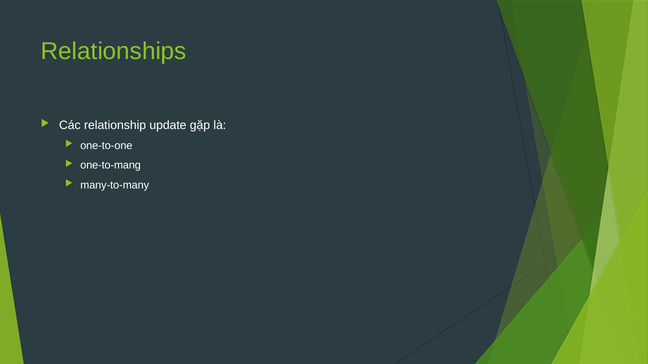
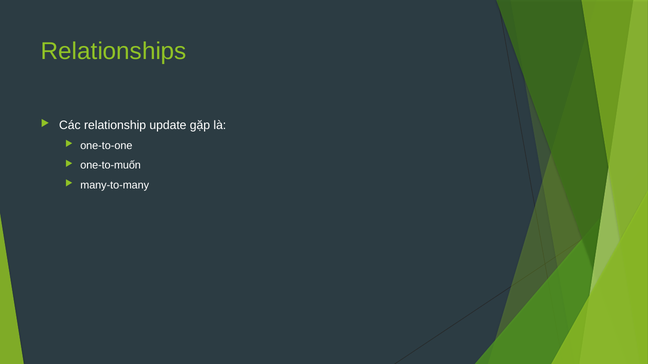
one-to-mang: one-to-mang -> one-to-muốn (111, 166)
